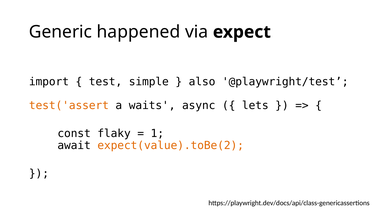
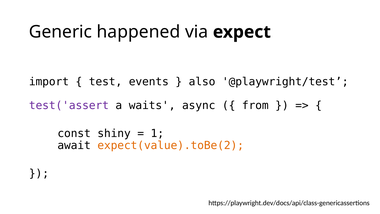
simple: simple -> events (149, 82)
test('assert colour: orange -> purple (69, 105)
lets: lets -> from (255, 105)
flaky: flaky -> shiny (114, 133)
